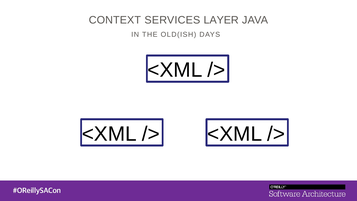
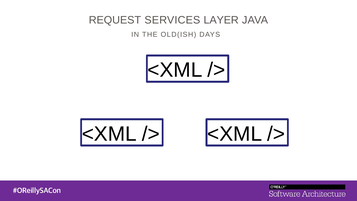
CONTEXT: CONTEXT -> REQUEST (115, 20)
